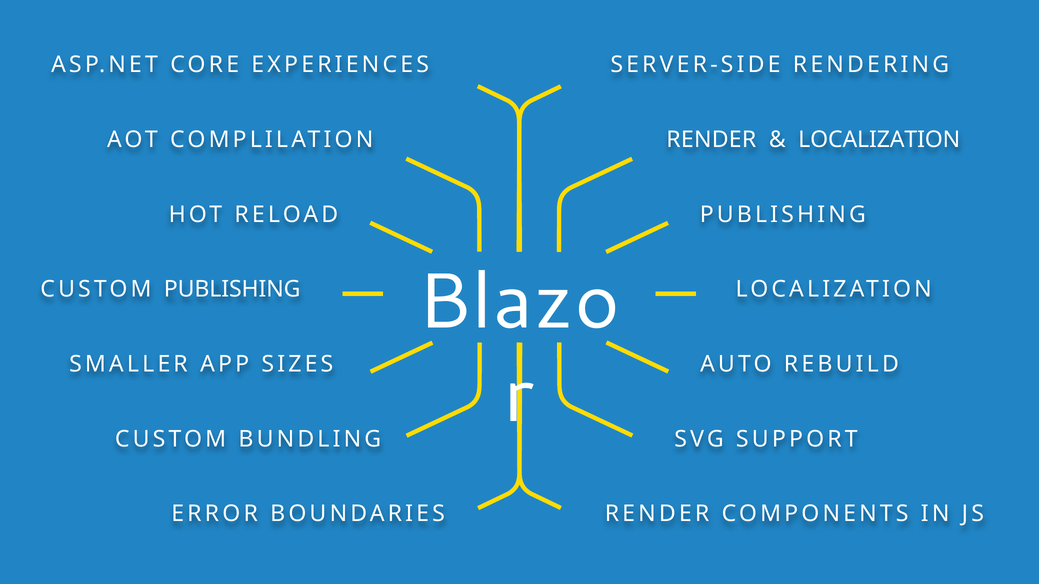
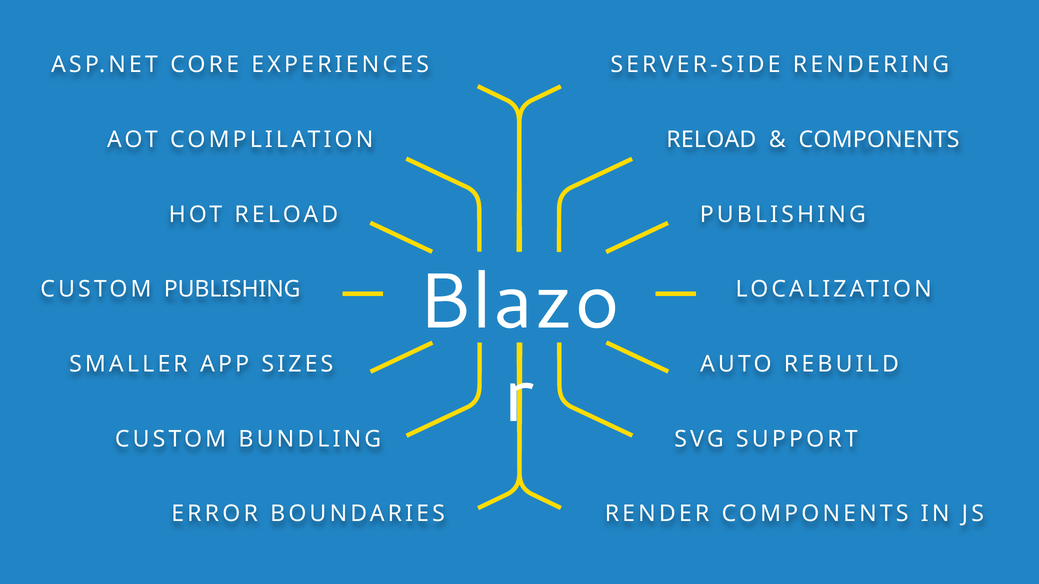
COMPLILATION RENDER: RENDER -> RELOAD (711, 140)
LOCALIZATION: LOCALIZATION -> COMPONENTS (879, 140)
